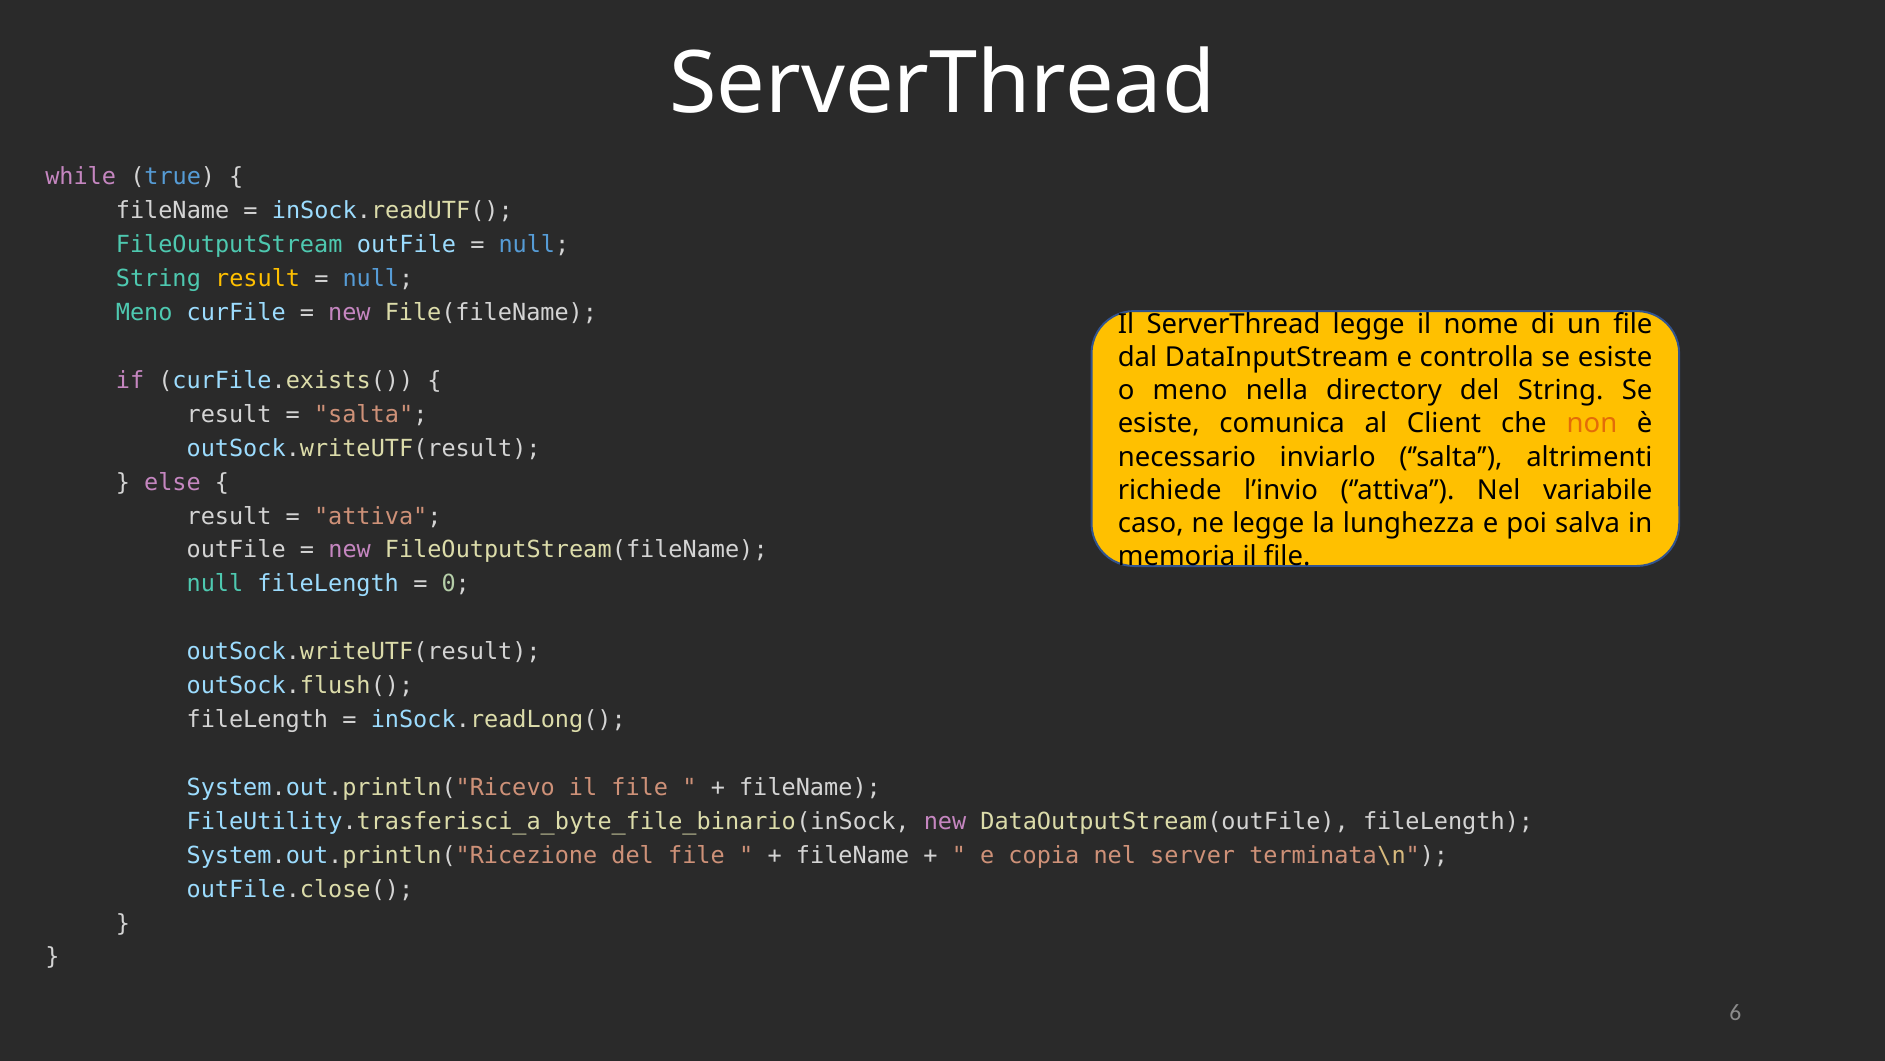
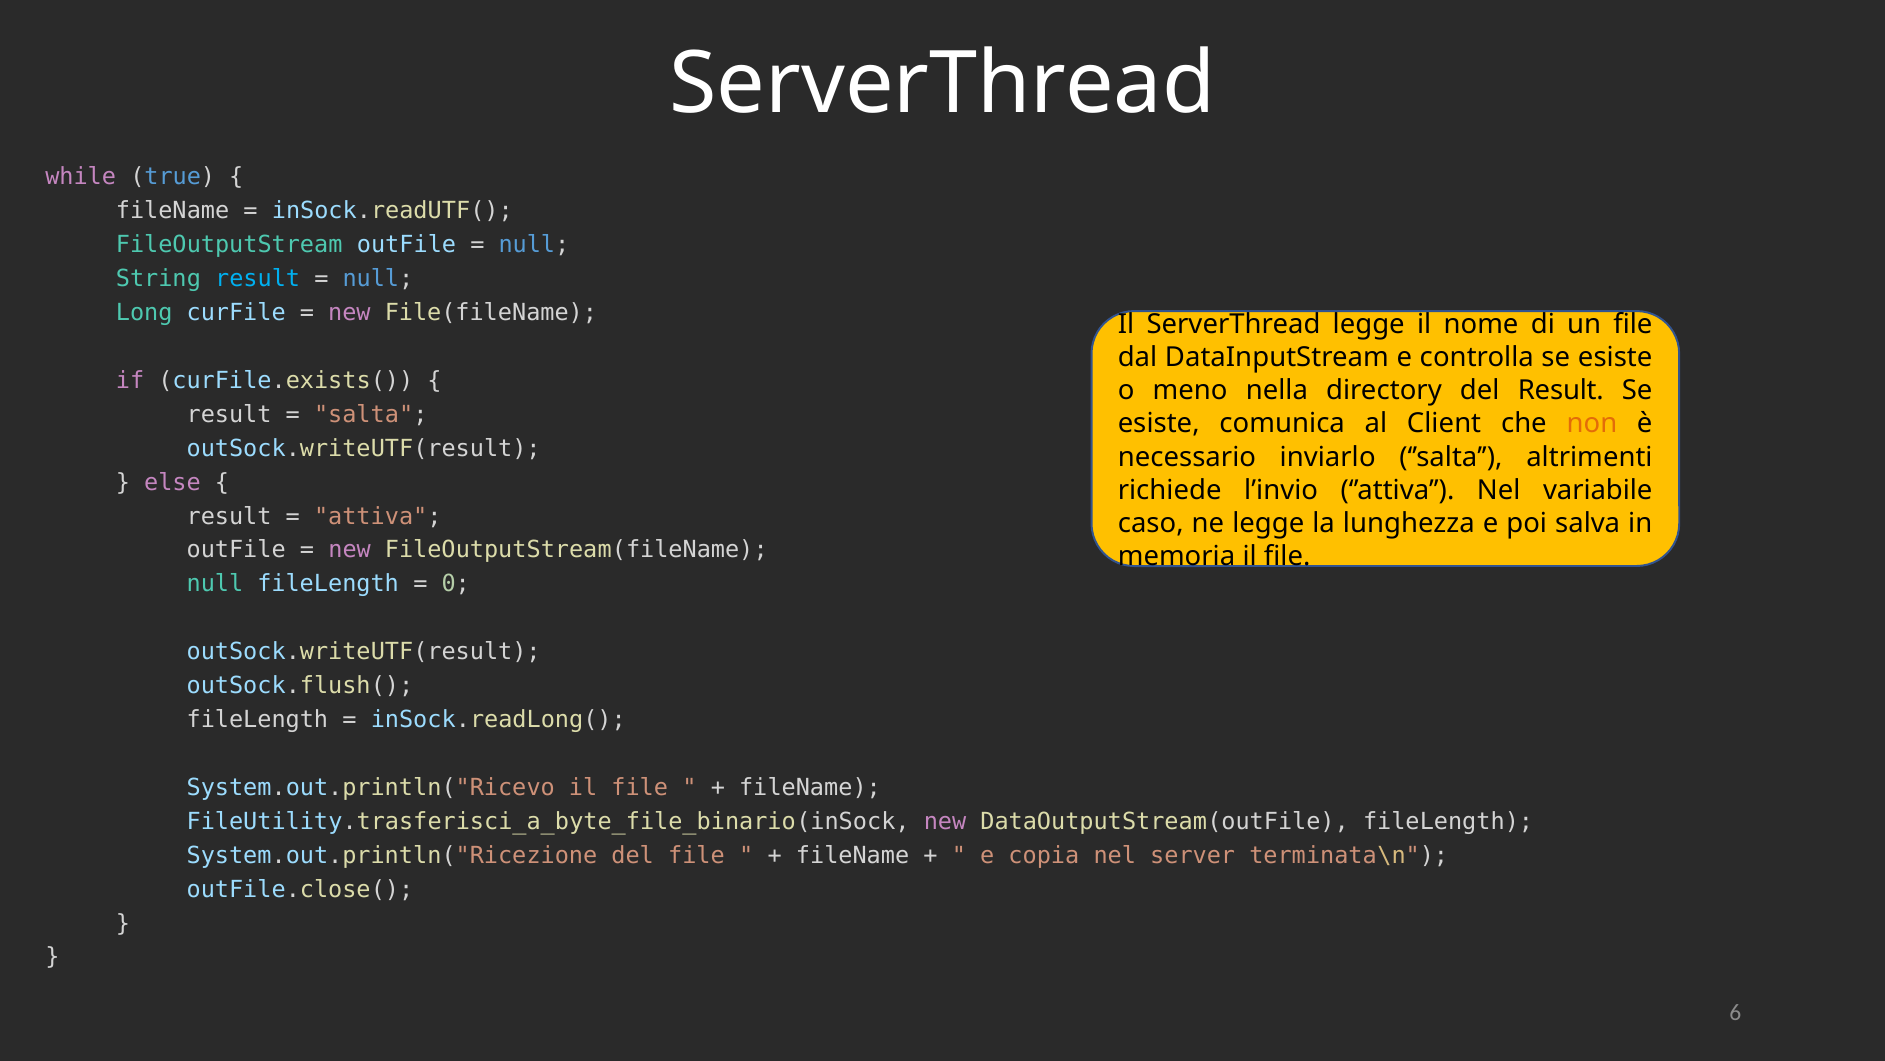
result colour: yellow -> light blue (258, 279)
Meno: Meno -> Long (144, 313)
del String: String -> Result (1561, 391)
